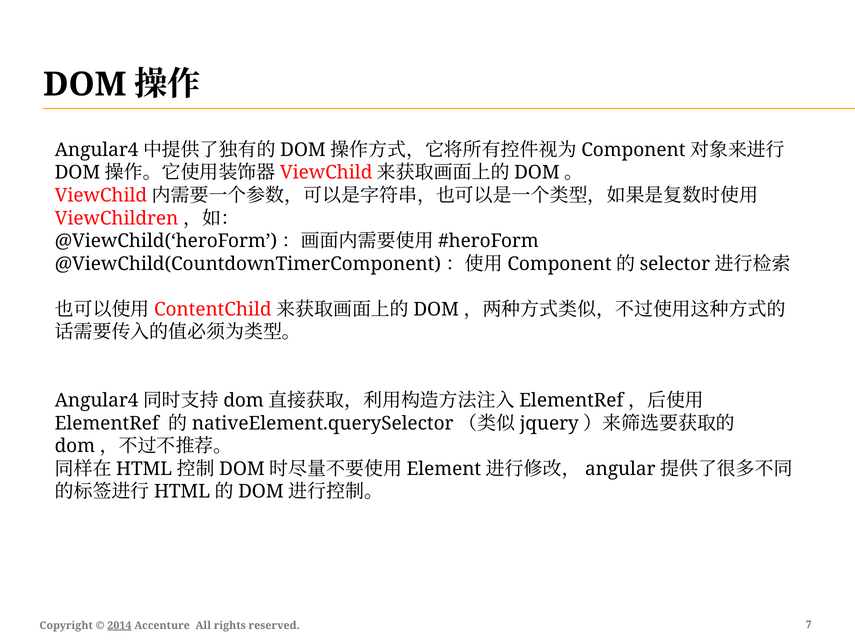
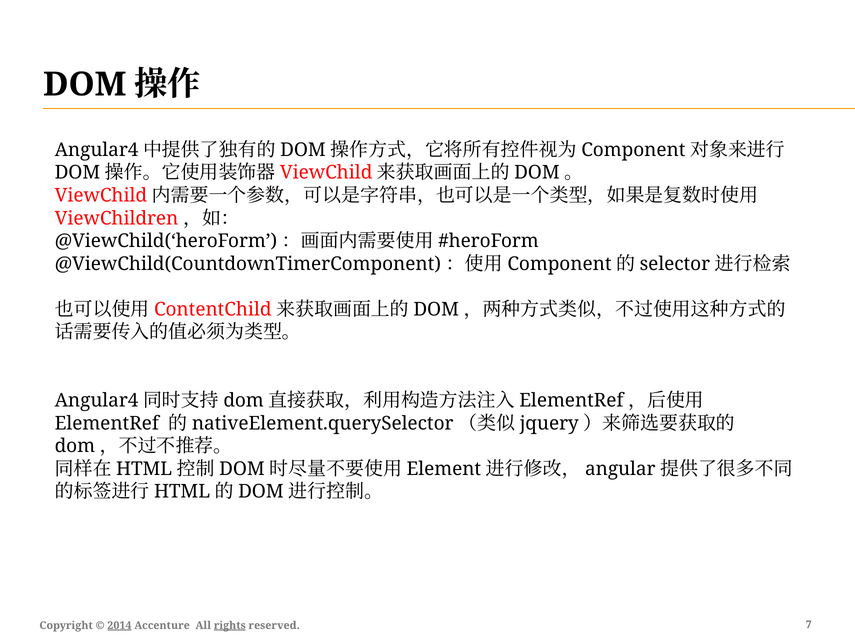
rights underline: none -> present (230, 626)
